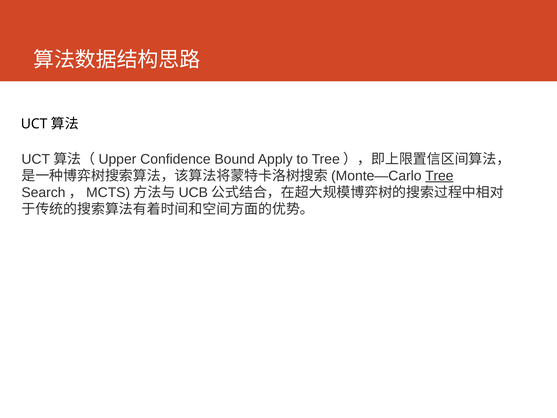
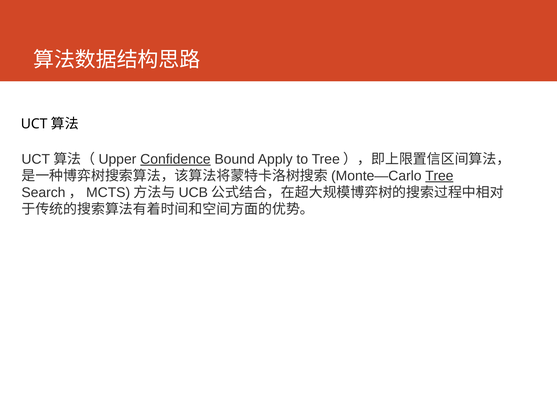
Confidence underline: none -> present (175, 159)
